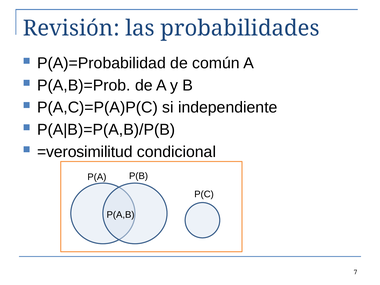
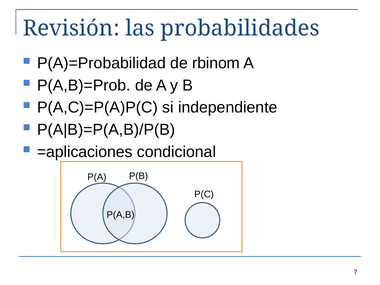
común: común -> rbinom (216, 63)
=verosimilitud: =verosimilitud -> =aplicaciones (85, 152)
